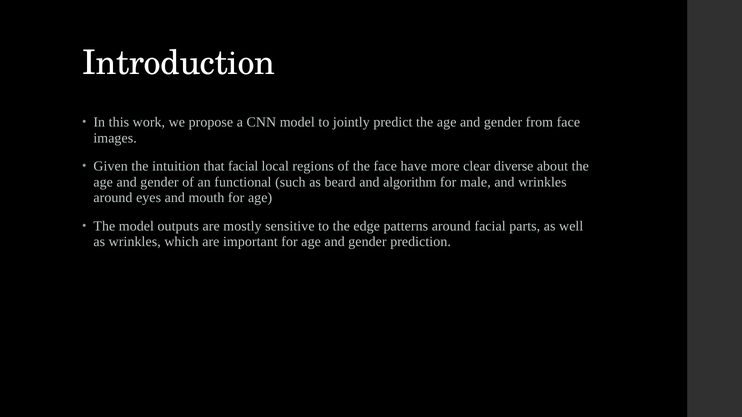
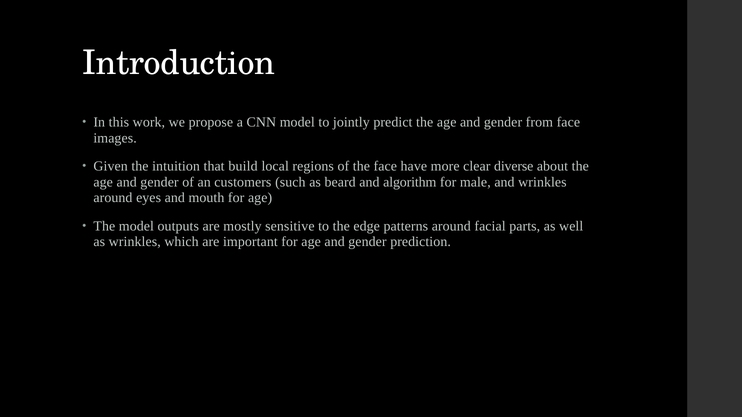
that facial: facial -> build (243, 166)
functional: functional -> customers (243, 182)
